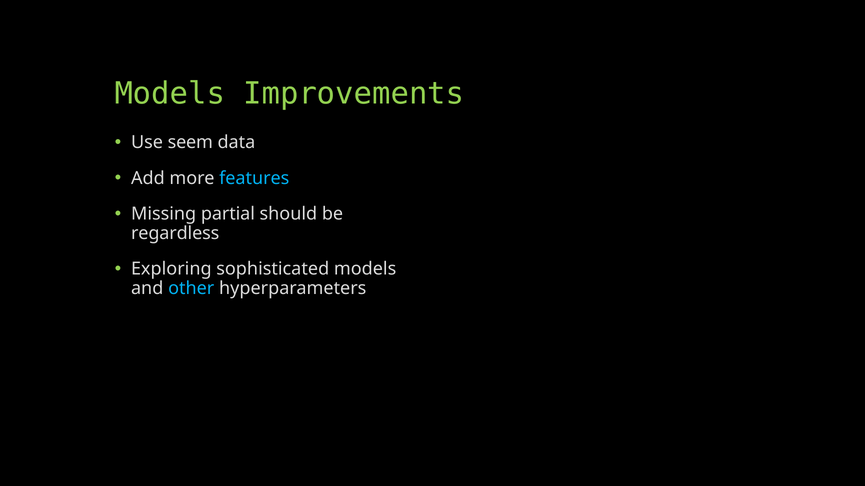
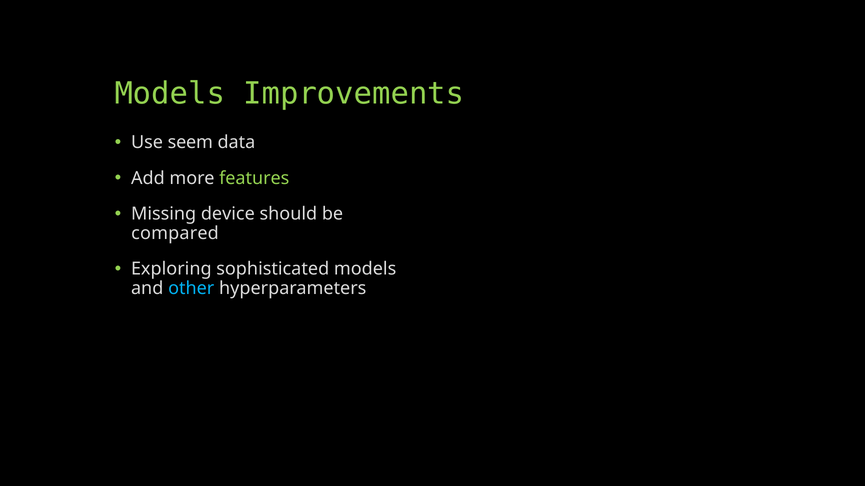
features colour: light blue -> light green (254, 178)
partial: partial -> device (228, 214)
regardless: regardless -> compared (175, 234)
